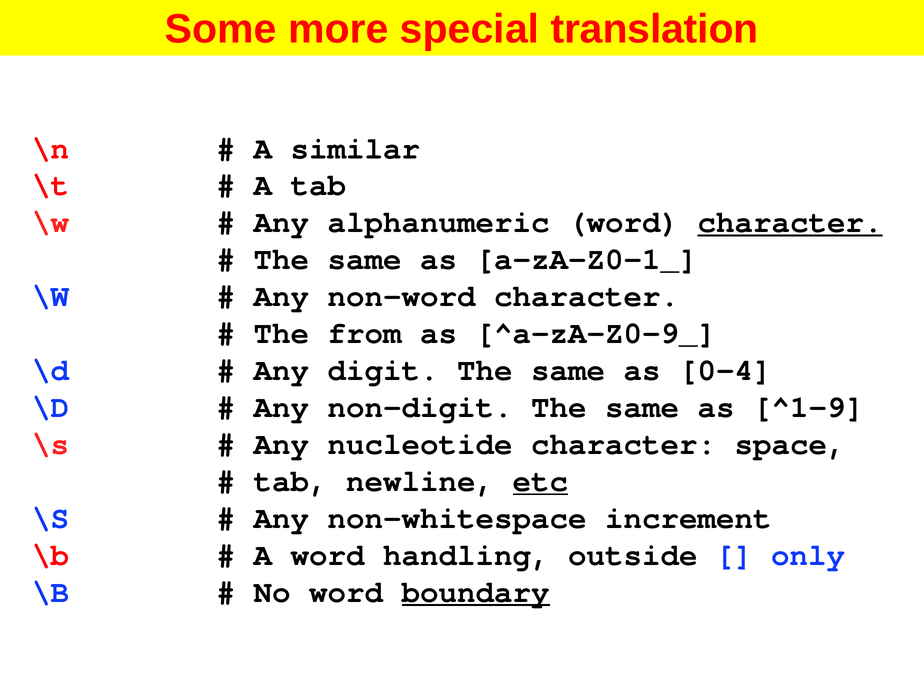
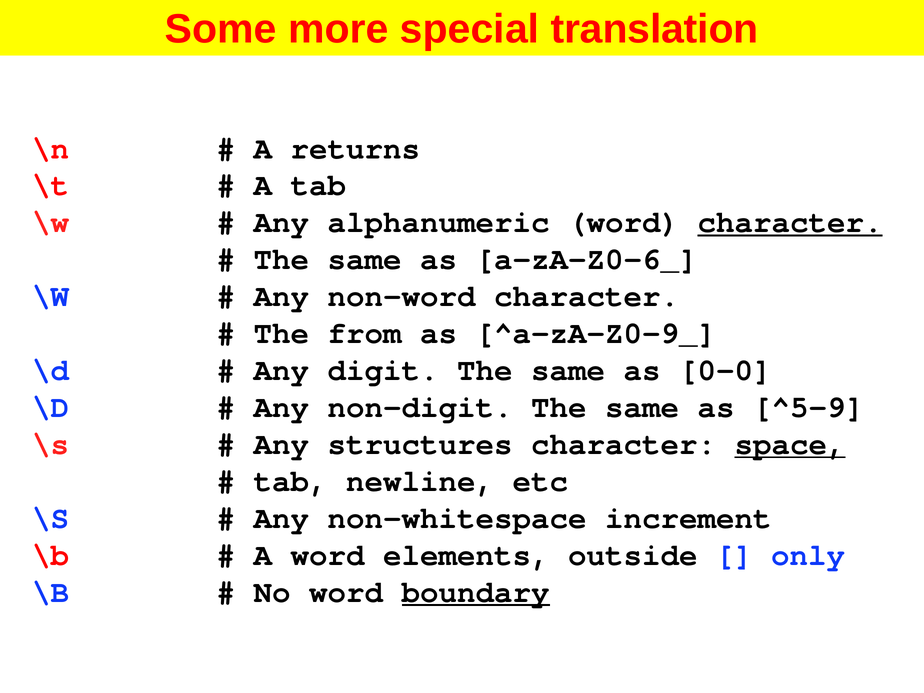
similar: similar -> returns (356, 148)
a-zA-Z0-1_: a-zA-Z0-1_ -> a-zA-Z0-6_ (587, 259)
0-4: 0-4 -> 0-0 (725, 370)
^1-9: ^1-9 -> ^5-9 (809, 407)
nucleotide: nucleotide -> structures (420, 444)
space underline: none -> present (790, 444)
etc underline: present -> none (541, 481)
handling: handling -> elements (467, 555)
